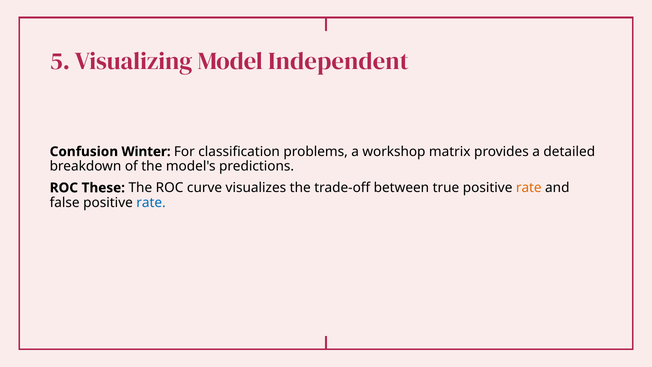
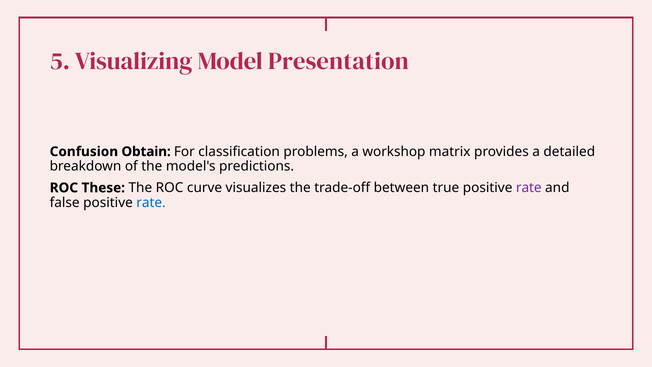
Independent: Independent -> Presentation (338, 61)
Winter: Winter -> Obtain (146, 152)
rate colour: orange -> purple (529, 188)
